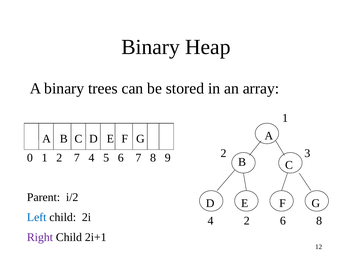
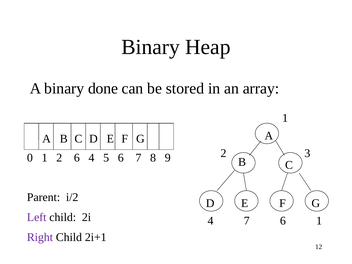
trees: trees -> done (103, 89)
2 7: 7 -> 6 (77, 158)
Left colour: blue -> purple (37, 217)
4 2: 2 -> 7 (247, 221)
6 8: 8 -> 1 (319, 221)
